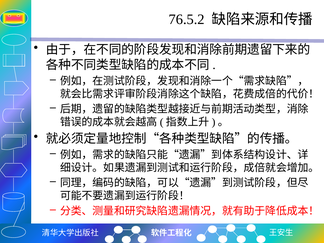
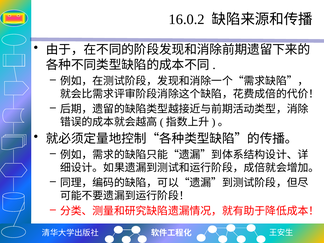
76.5.2: 76.5.2 -> 16.0.2 (187, 19)
